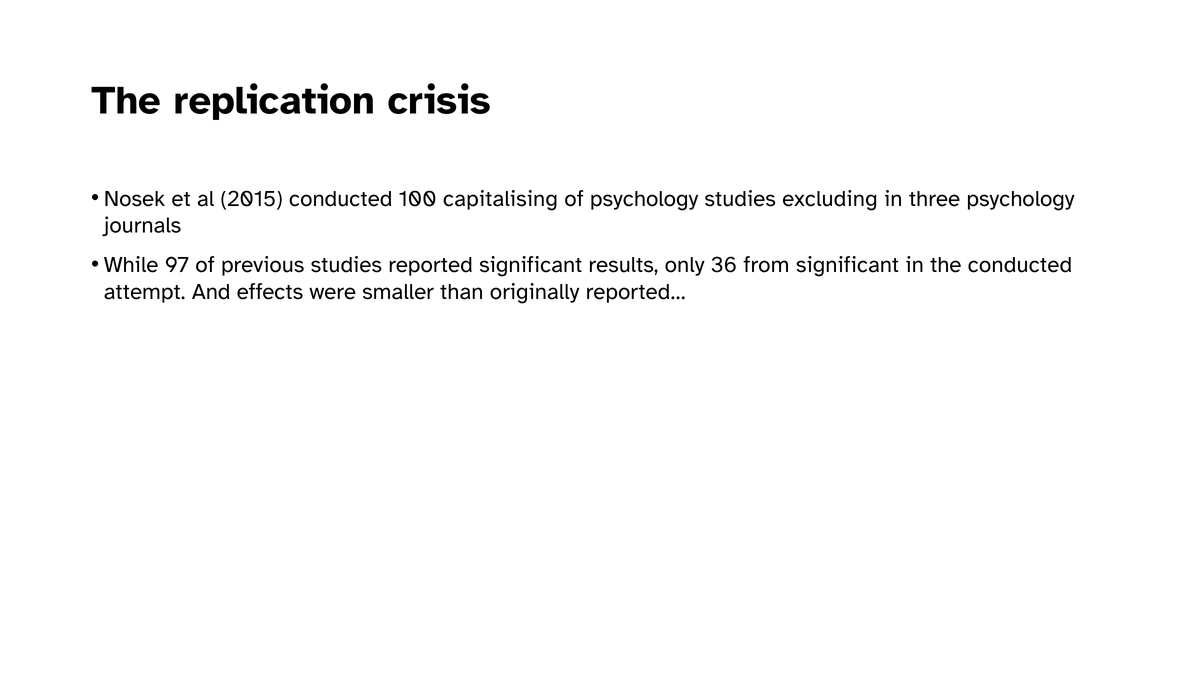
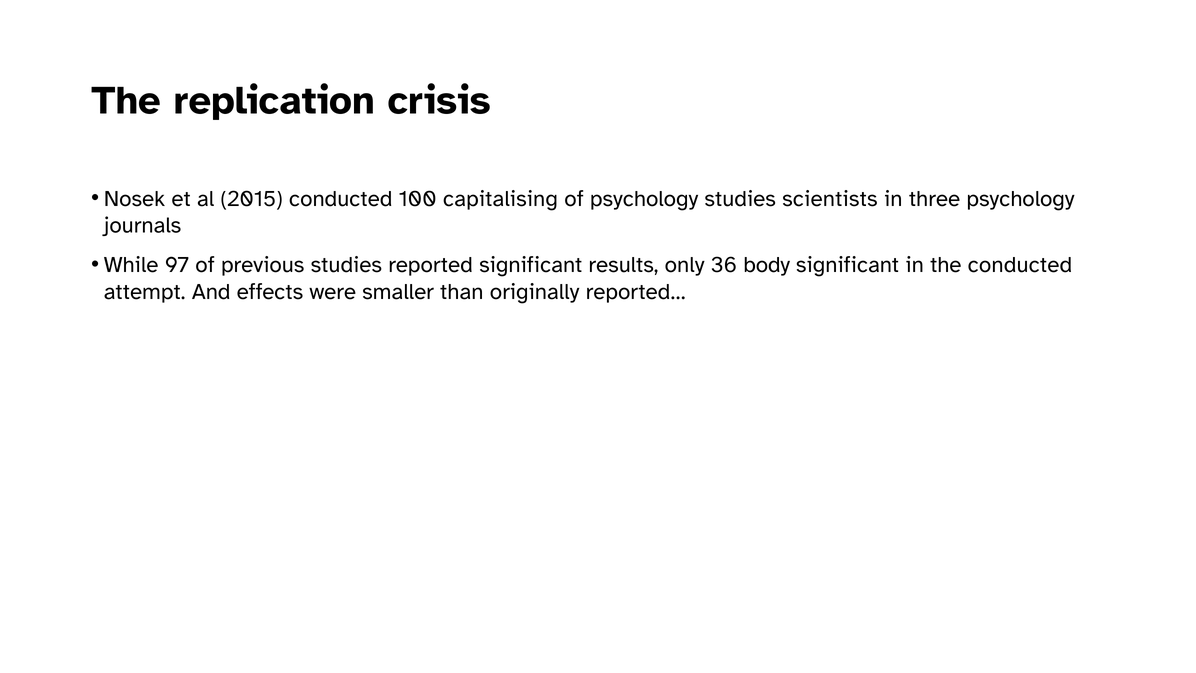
excluding: excluding -> scientists (830, 199)
from: from -> body (767, 265)
